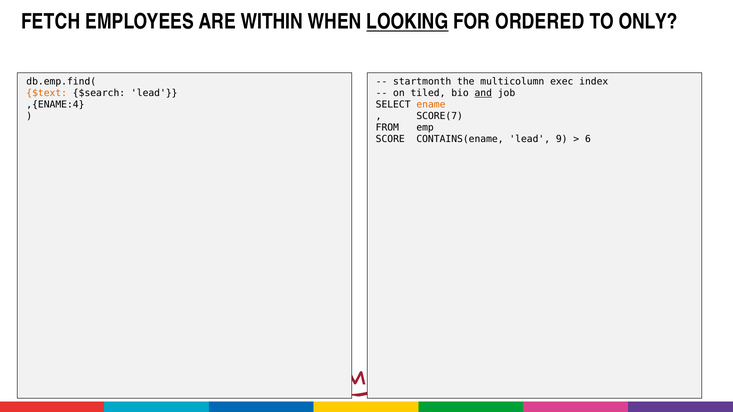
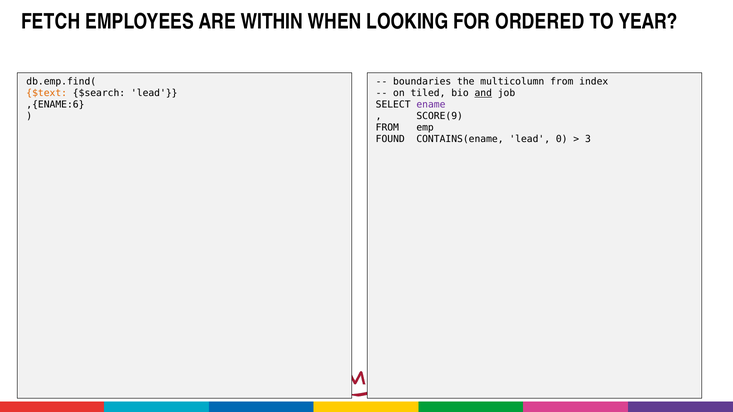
LOOKING underline: present -> none (407, 22)
ONLY: ONLY -> YEAR (648, 22)
startmonth: startmonth -> boundaries (422, 81)
multicolumn exec: exec -> from (562, 81)
,{ENAME:4: ,{ENAME:4 -> ,{ENAME:6 (55, 105)
ename colour: orange -> purple (431, 105)
SCORE(7: SCORE(7 -> SCORE(9 (440, 116)
SCORE: SCORE -> FOUND (390, 139)
9: 9 -> 0 (562, 139)
6: 6 -> 3 (588, 139)
